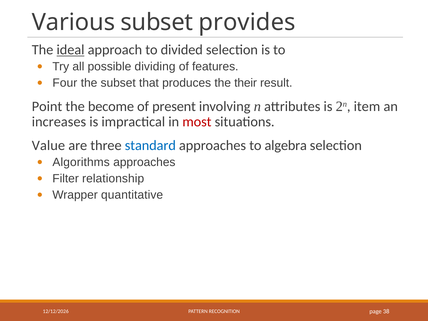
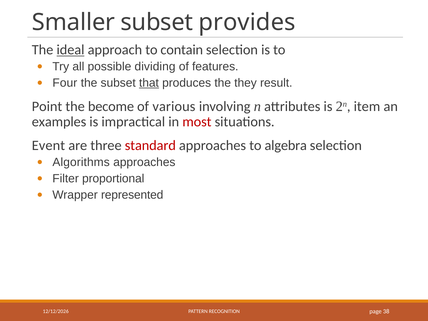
Various: Various -> Smaller (73, 22)
divided: divided -> contain (182, 50)
that underline: none -> present (149, 83)
their: their -> they (246, 83)
present: present -> various (174, 106)
increases: increases -> examples (59, 122)
Value: Value -> Event (48, 146)
standard colour: blue -> red (150, 146)
relationship: relationship -> proportional (113, 178)
quantitative: quantitative -> represented (132, 195)
